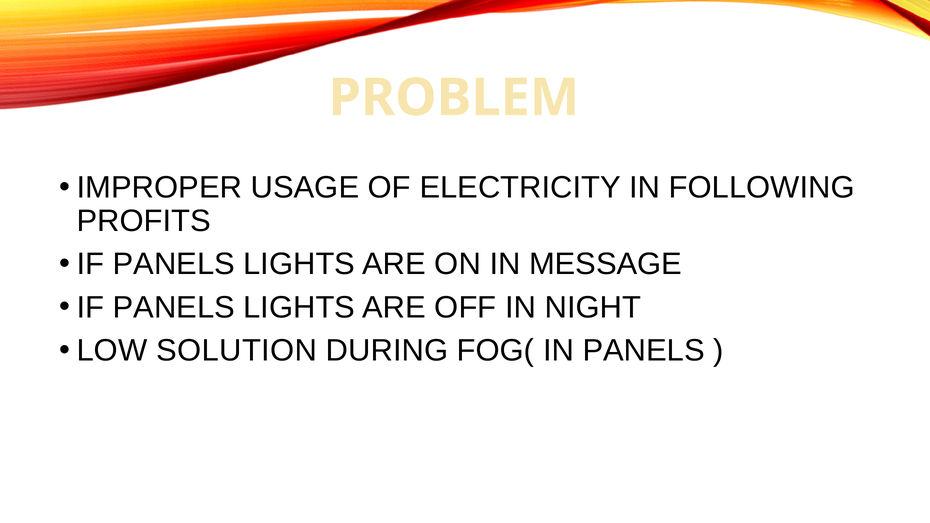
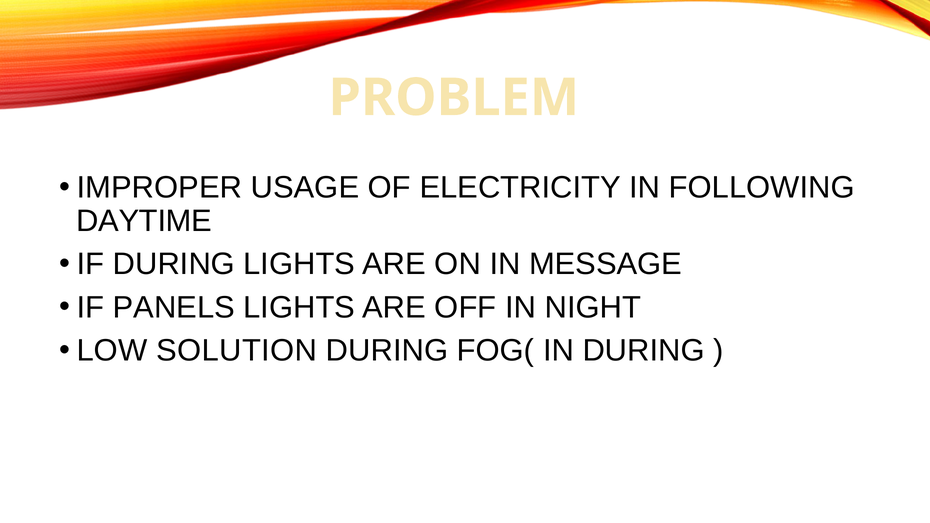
PROFITS: PROFITS -> DAYTIME (144, 221)
PANELS: PANELS -> DURING (174, 264)
IN PANELS: PANELS -> DURING (644, 351)
